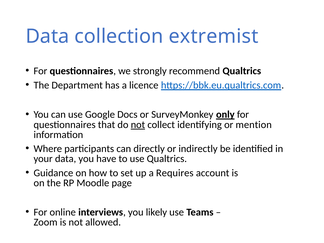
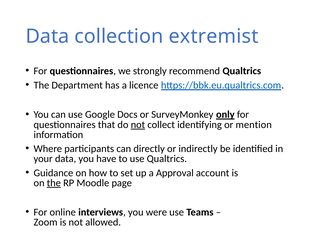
Requires: Requires -> Approval (175, 173)
the underline: none -> present (54, 183)
likely: likely -> were (156, 212)
